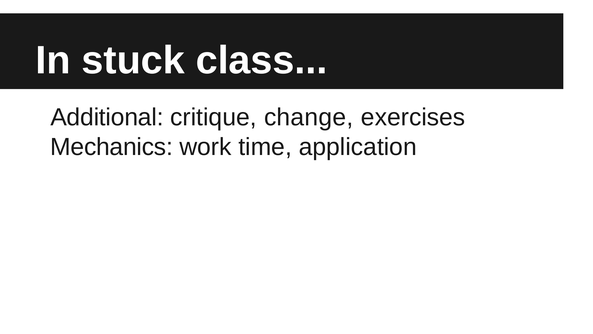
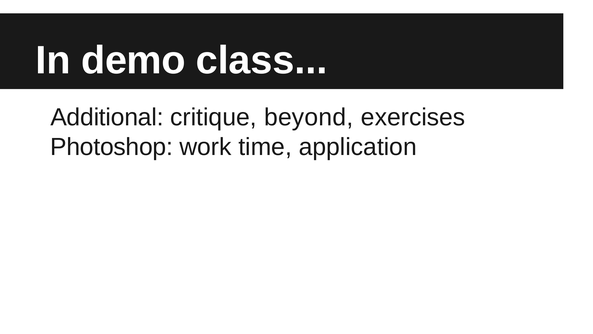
stuck: stuck -> demo (133, 60)
change: change -> beyond (309, 117)
Mechanics: Mechanics -> Photoshop (112, 147)
